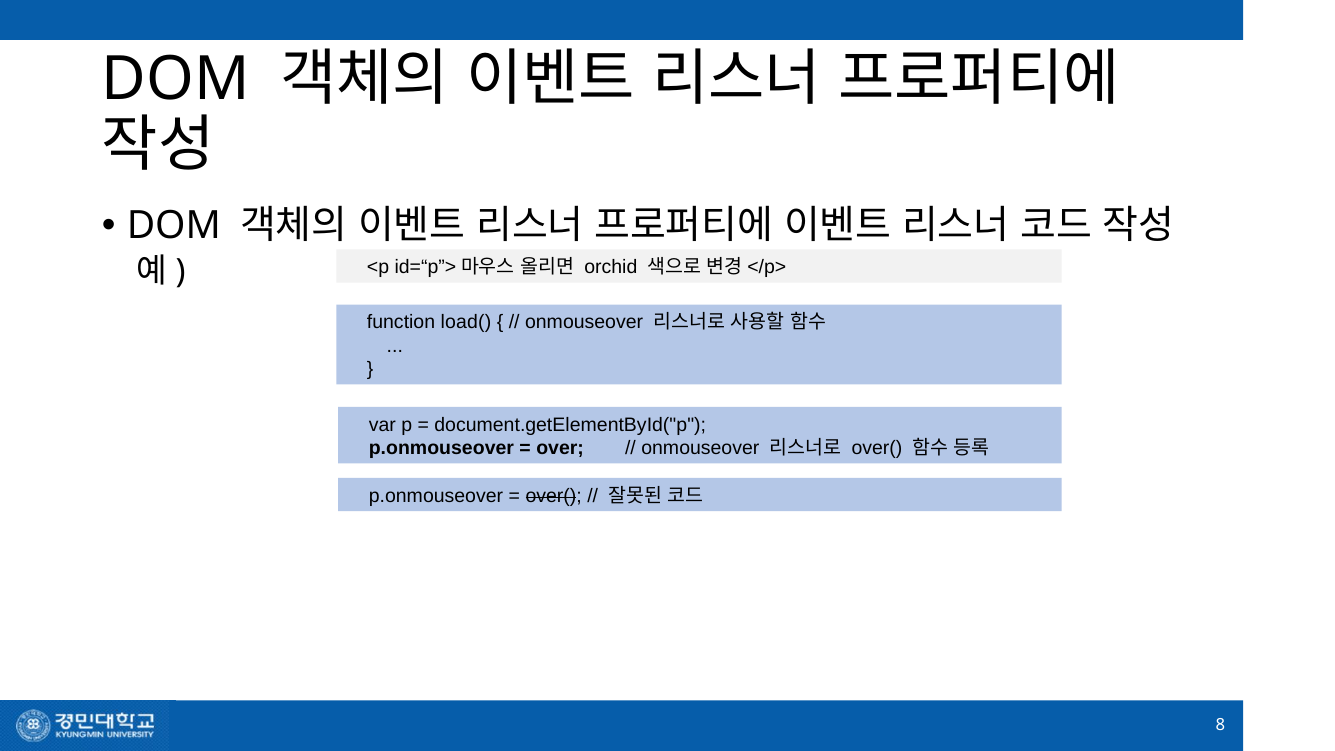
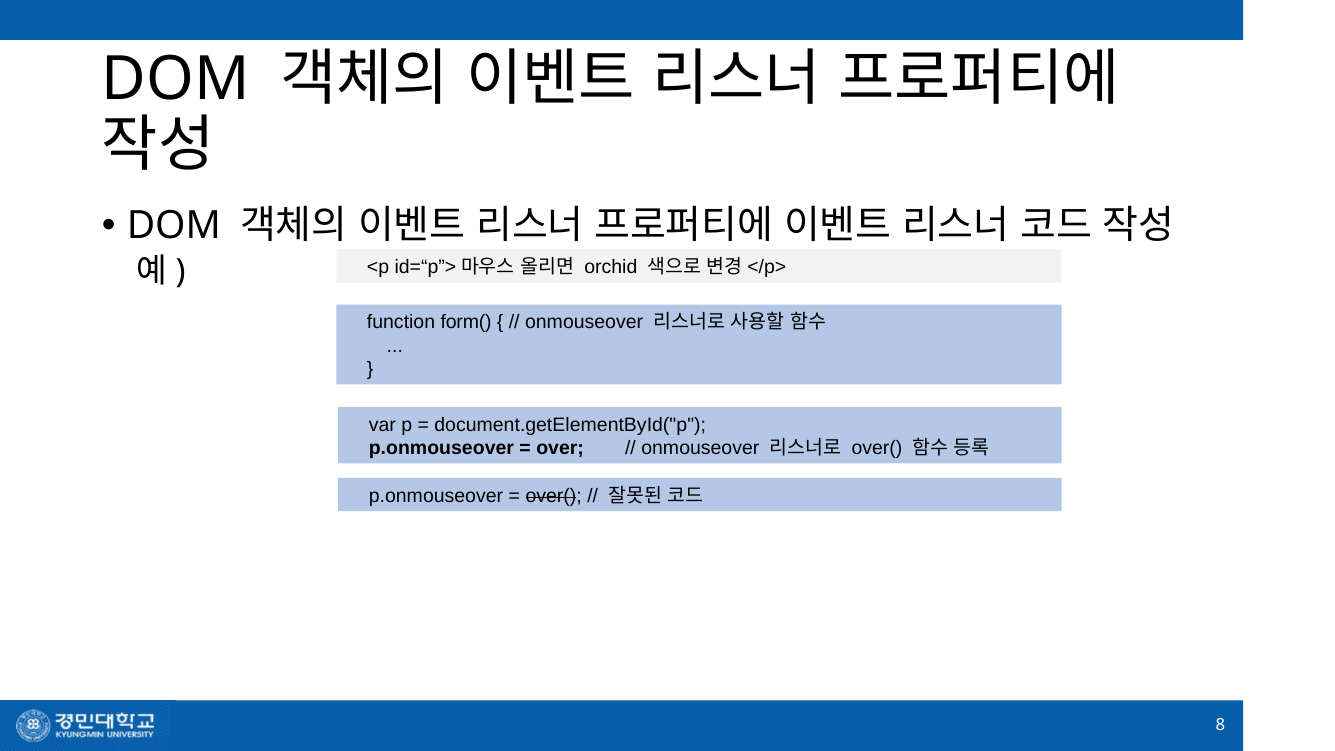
load(: load( -> form( (466, 322)
